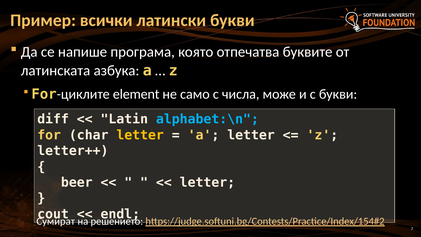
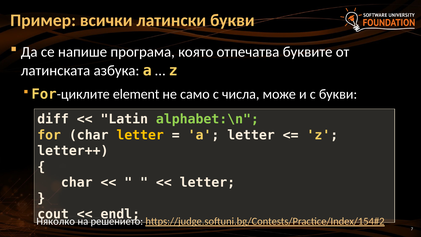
alphabet:\n colour: light blue -> light green (207, 119)
beer: beer -> char (77, 182)
Сумират: Сумират -> Няколко (56, 221)
